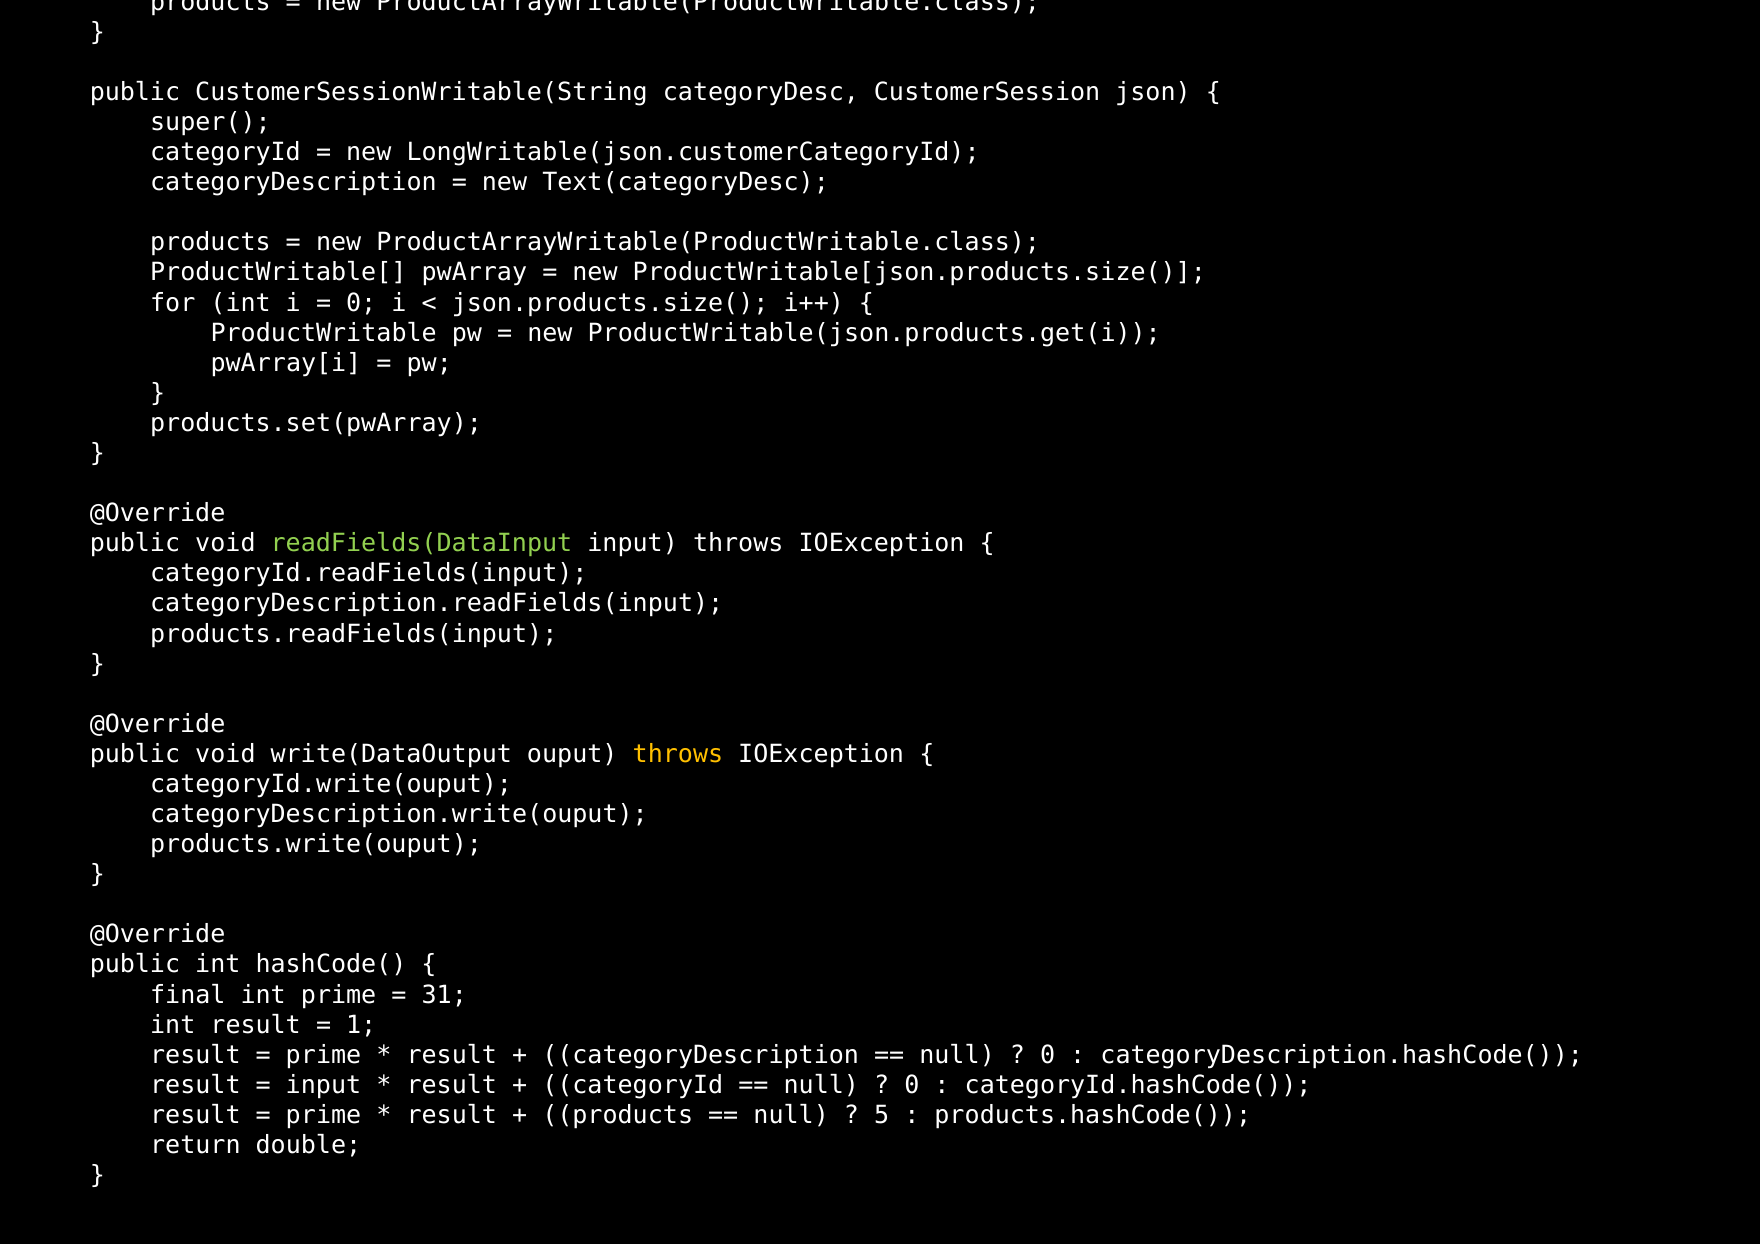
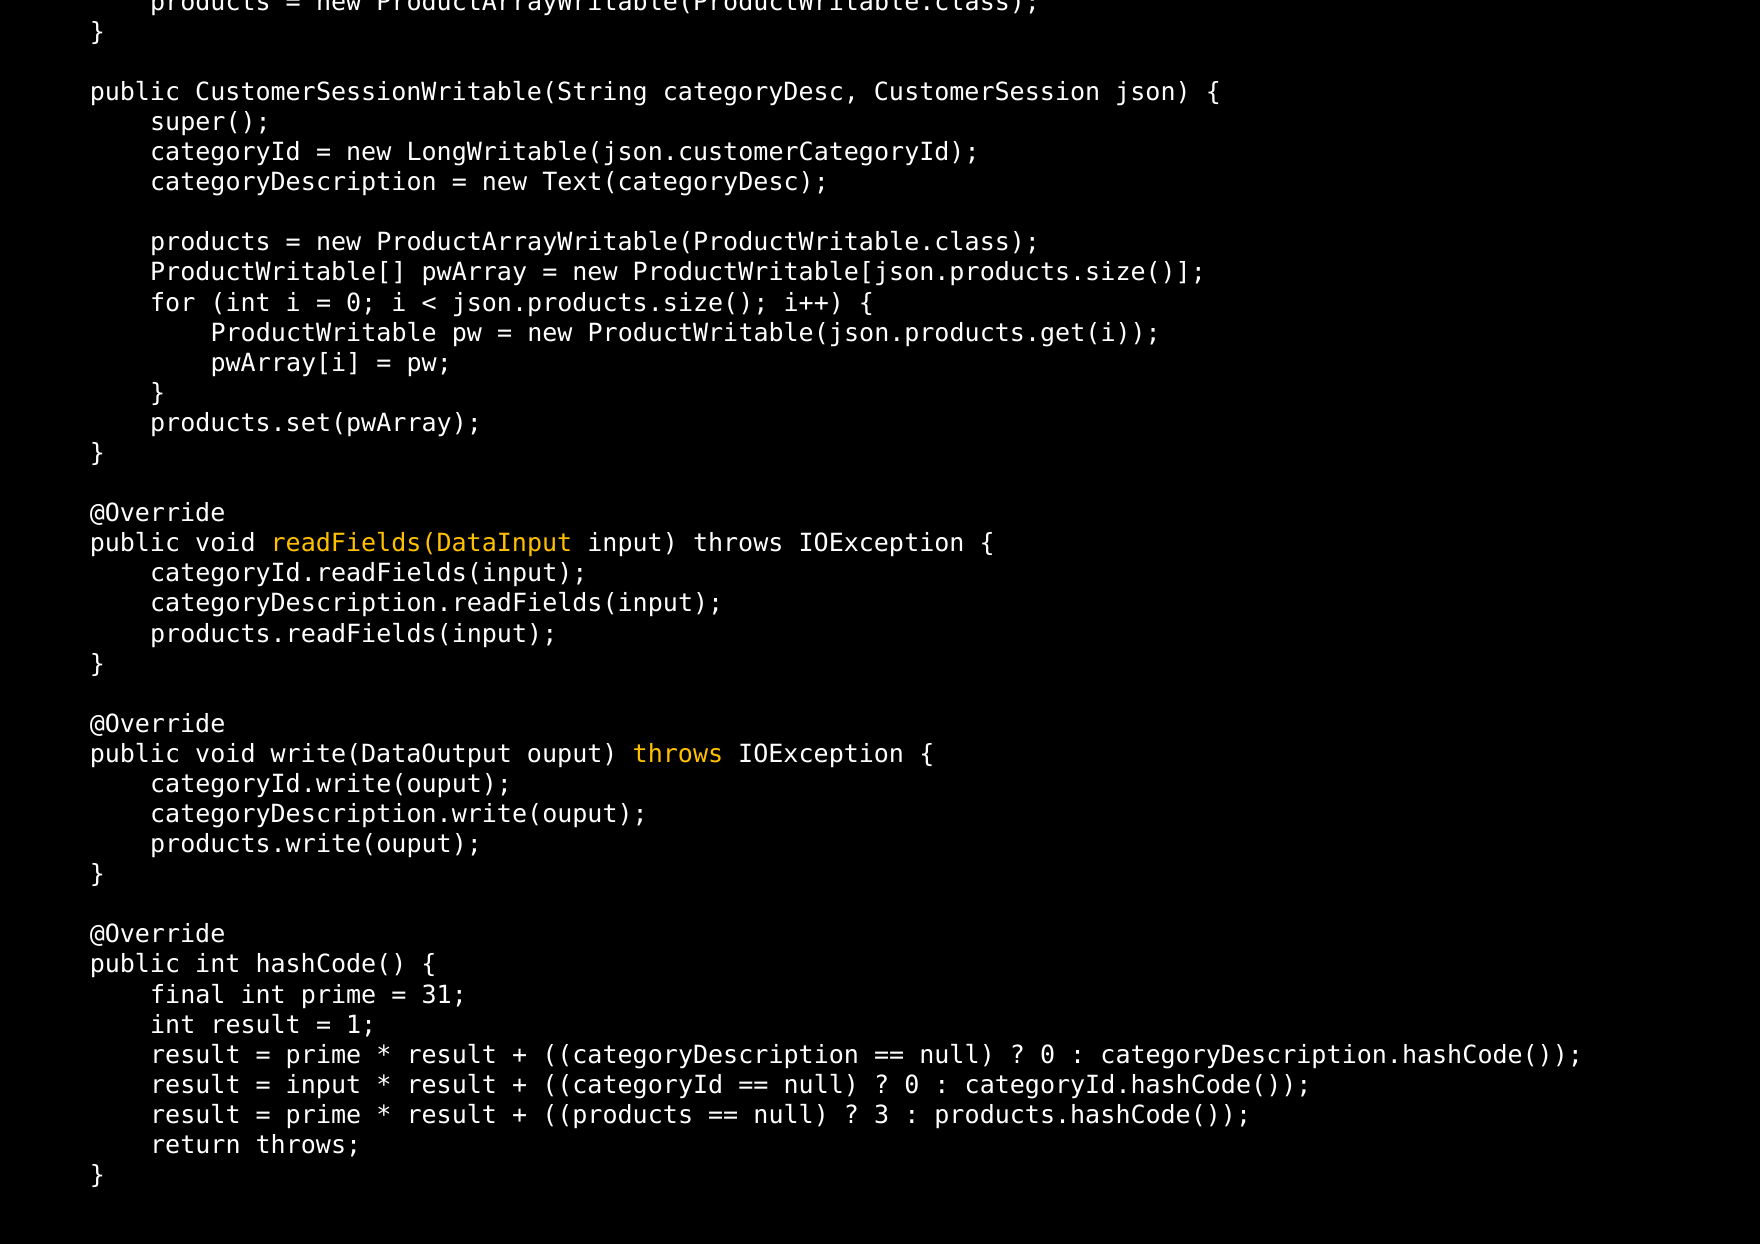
readFields(DataInput colour: light green -> yellow (421, 544)
5: 5 -> 3 (882, 1116)
return double: double -> throws (308, 1146)
